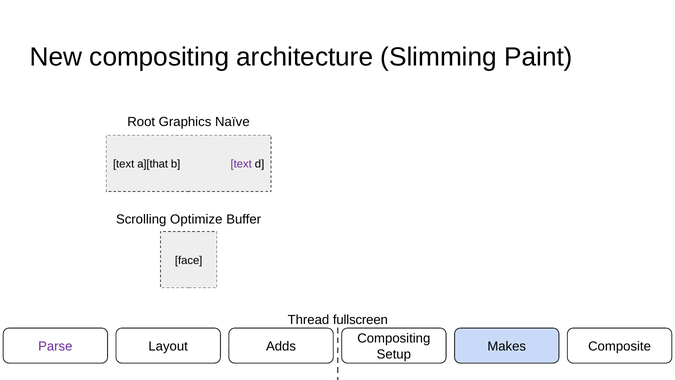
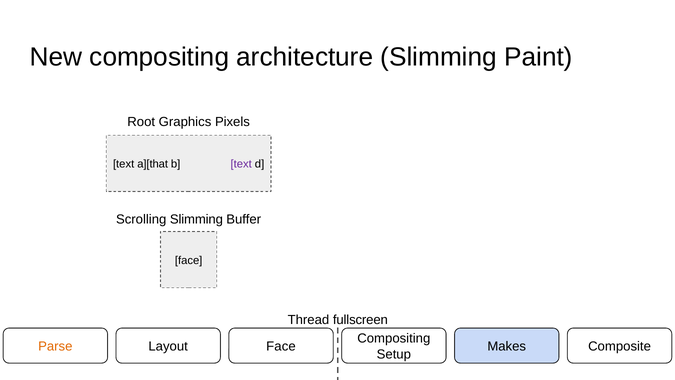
Naïve: Naïve -> Pixels (232, 122)
Scrolling Optimize: Optimize -> Slimming (196, 219)
Parse colour: purple -> orange (55, 346)
Layout Adds: Adds -> Face (281, 346)
